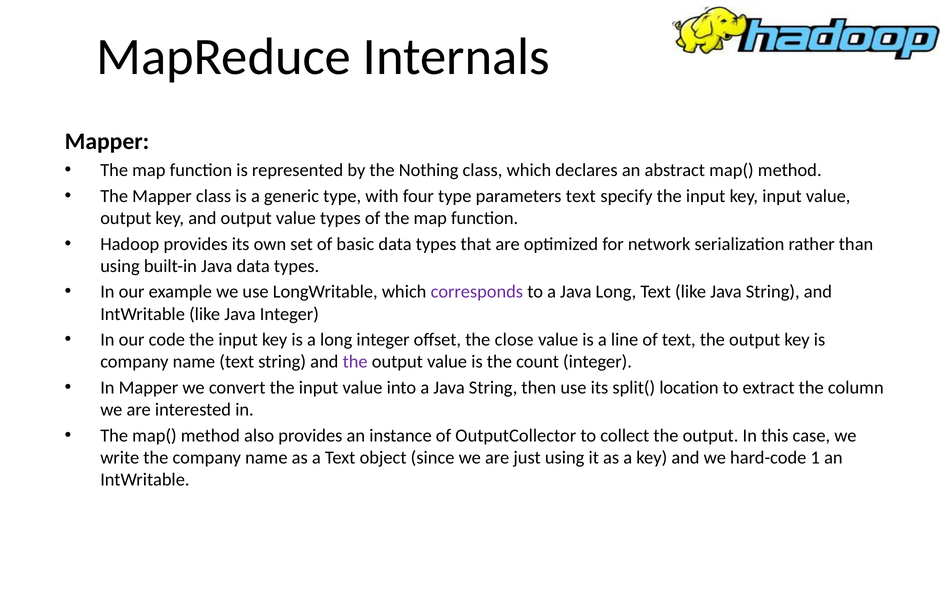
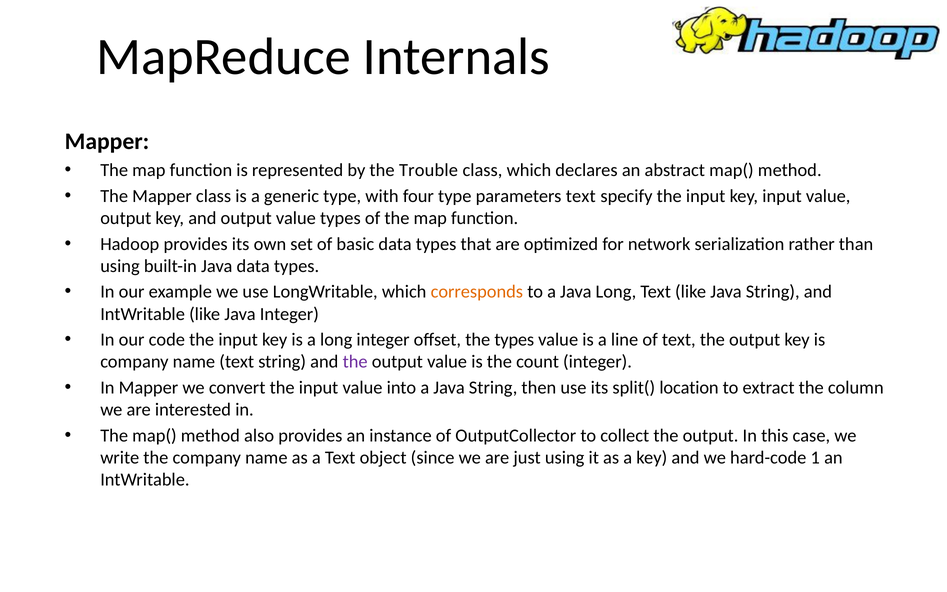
Nothing: Nothing -> Trouble (429, 170)
corresponds colour: purple -> orange (477, 292)
the close: close -> types (514, 340)
